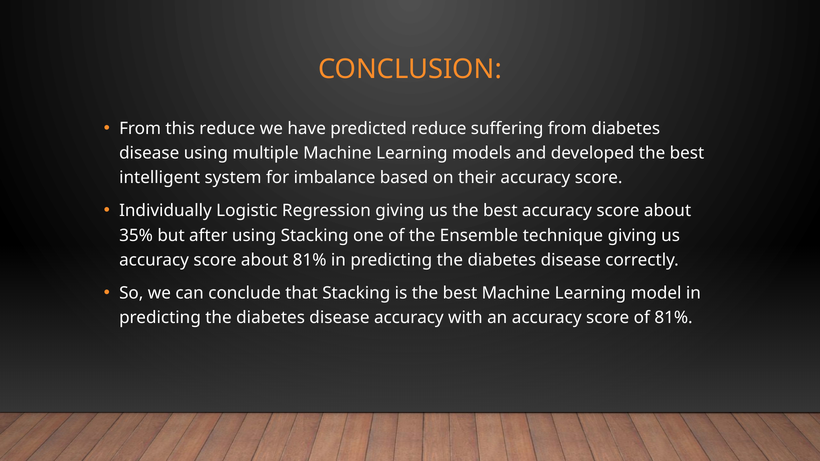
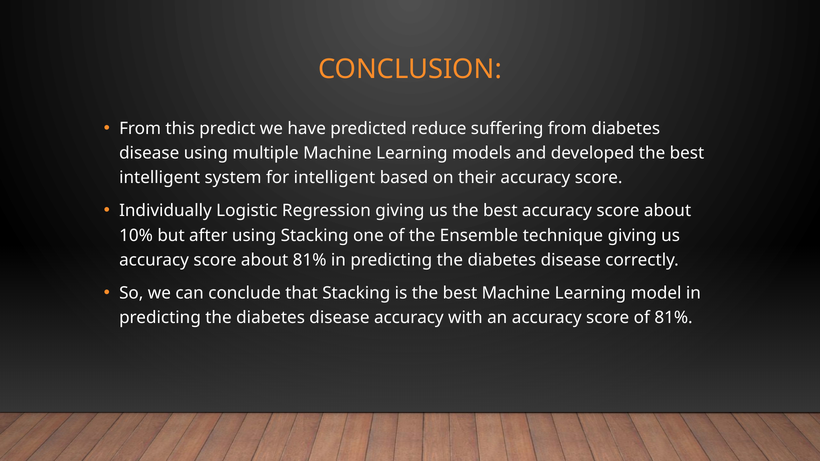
this reduce: reduce -> predict (227, 129)
for imbalance: imbalance -> intelligent (334, 178)
35%: 35% -> 10% (136, 236)
